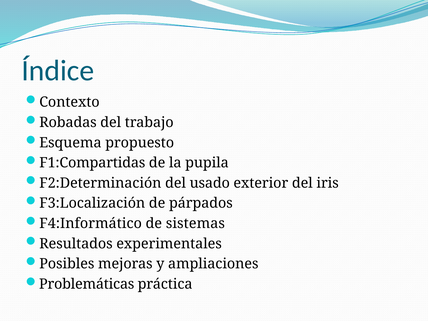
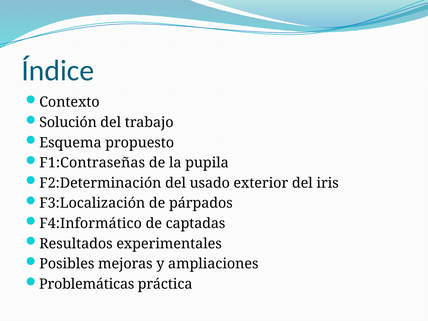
Robadas: Robadas -> Solución (68, 122)
F1:Compartidas: F1:Compartidas -> F1:Contraseñas (92, 163)
sistemas: sistemas -> captadas (196, 223)
